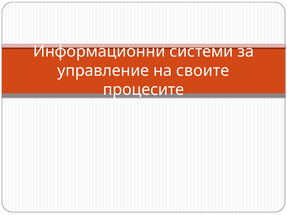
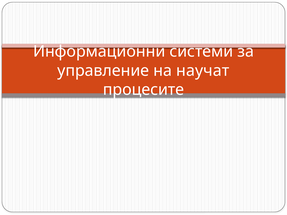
своите: своите -> научат (203, 71)
